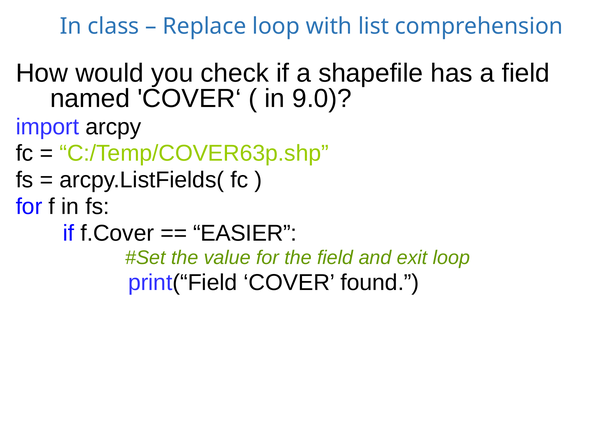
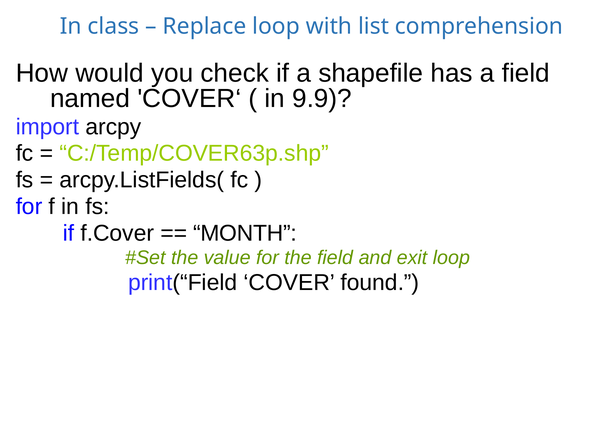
9.0: 9.0 -> 9.9 (322, 98)
EASIER: EASIER -> MONTH (245, 233)
